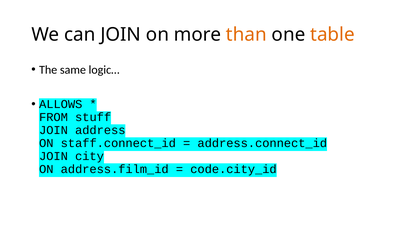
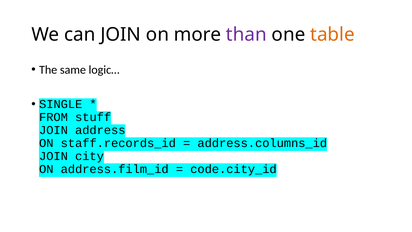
than colour: orange -> purple (246, 35)
ALLOWS: ALLOWS -> SINGLE (61, 104)
staff.connect_id: staff.connect_id -> staff.records_id (118, 143)
address.connect_id: address.connect_id -> address.columns_id (262, 143)
